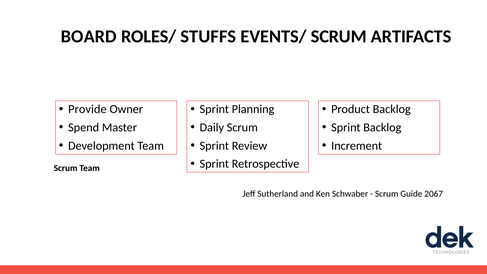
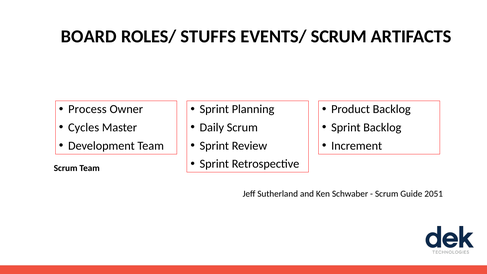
Provide: Provide -> Process (87, 109)
Spend: Spend -> Cycles (84, 127)
2067: 2067 -> 2051 (434, 194)
